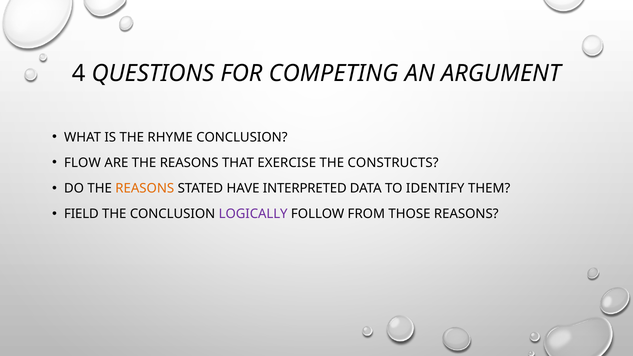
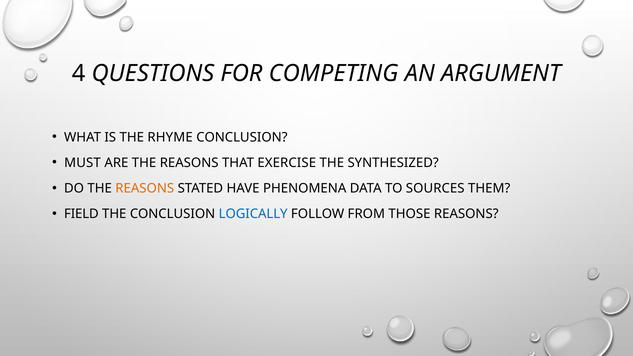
FLOW: FLOW -> MUST (82, 163)
CONSTRUCTS: CONSTRUCTS -> SYNTHESIZED (393, 163)
INTERPRETED: INTERPRETED -> PHENOMENA (305, 188)
IDENTIFY: IDENTIFY -> SOURCES (435, 188)
LOGICALLY colour: purple -> blue (253, 214)
